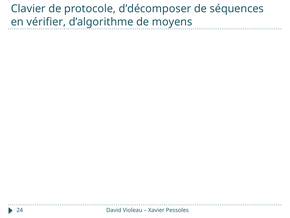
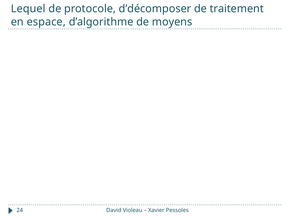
Clavier: Clavier -> Lequel (28, 9)
séquences: séquences -> traitement (237, 9)
vérifier: vérifier -> espace (46, 22)
